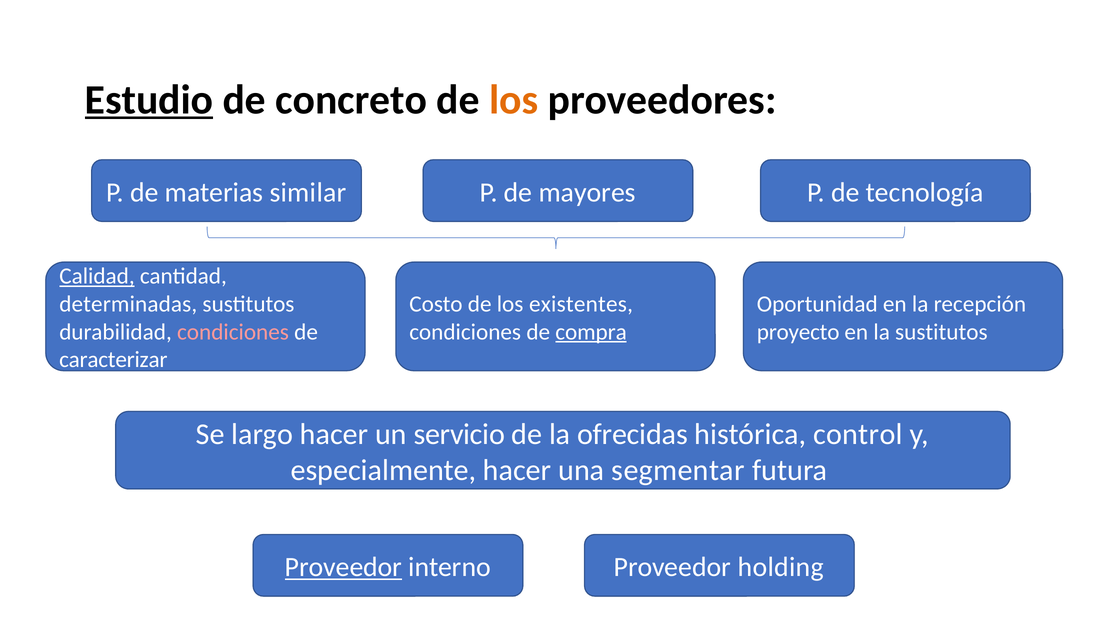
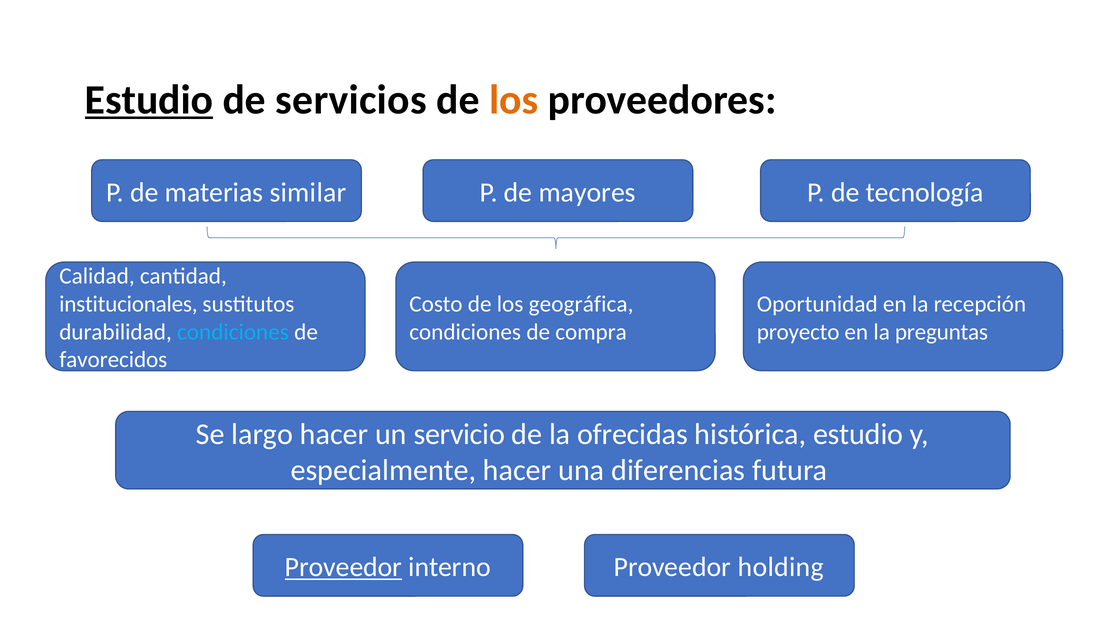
concreto: concreto -> servicios (351, 100)
Calidad underline: present -> none (97, 276)
determinadas: determinadas -> institucionales (128, 304)
existentes: existentes -> geográfica (581, 304)
condiciones colour: pink -> light blue (233, 332)
compra underline: present -> none (591, 332)
la sustitutos: sustitutos -> preguntas (941, 332)
caracterizar: caracterizar -> favorecidos (113, 360)
histórica control: control -> estudio (858, 434)
segmentar: segmentar -> diferencias (678, 470)
